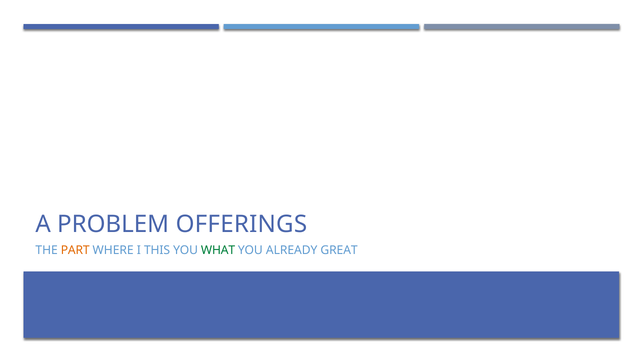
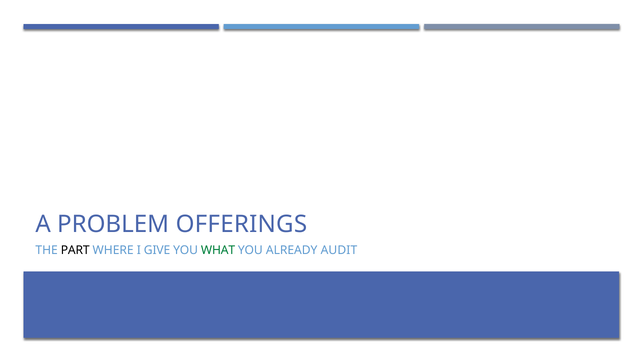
PART colour: orange -> black (75, 250)
THIS: THIS -> GIVE (157, 250)
GREAT: GREAT -> AUDIT (339, 250)
